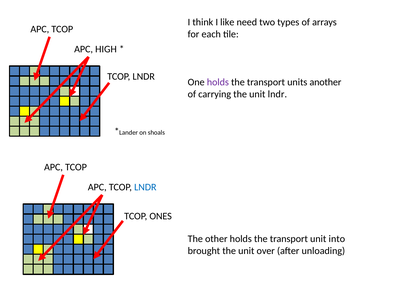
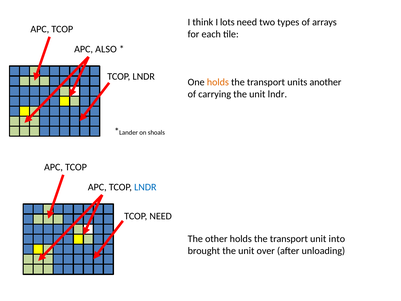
like: like -> lots (227, 22)
HIGH: HIGH -> ALSO (106, 49)
holds colour: purple -> orange (218, 82)
TCOP ONES: ONES -> NEED (161, 216)
